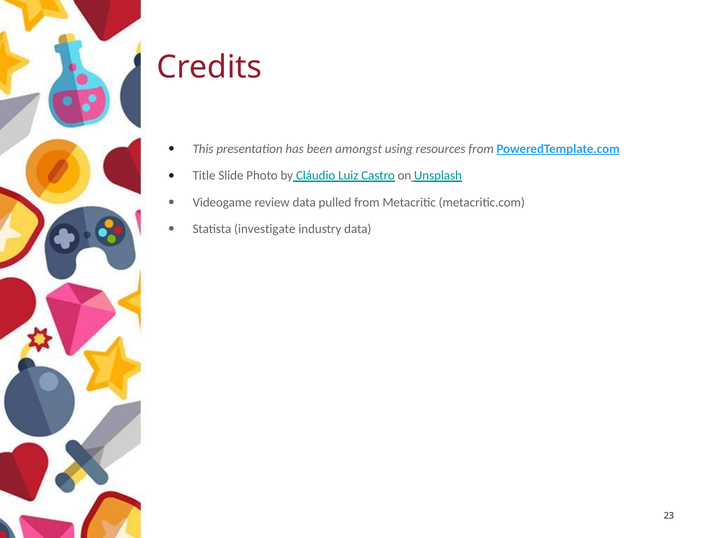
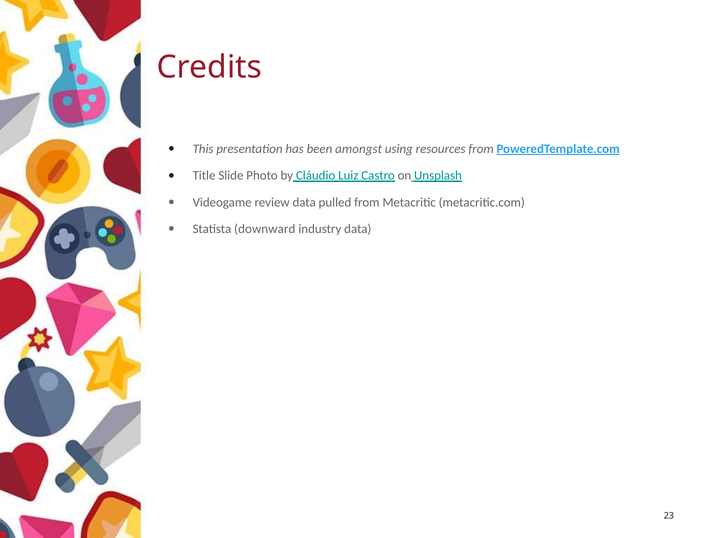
investigate: investigate -> downward (265, 229)
